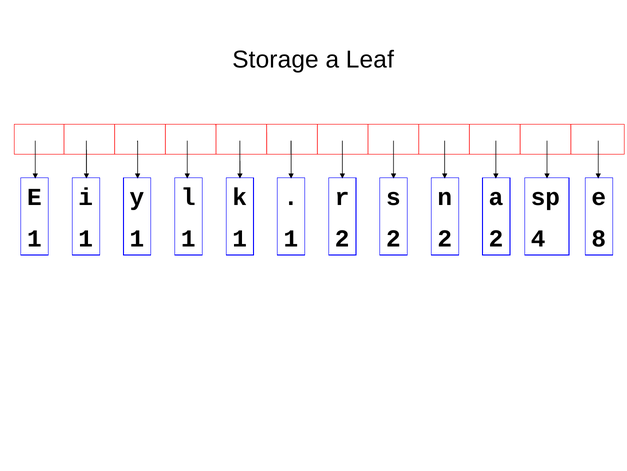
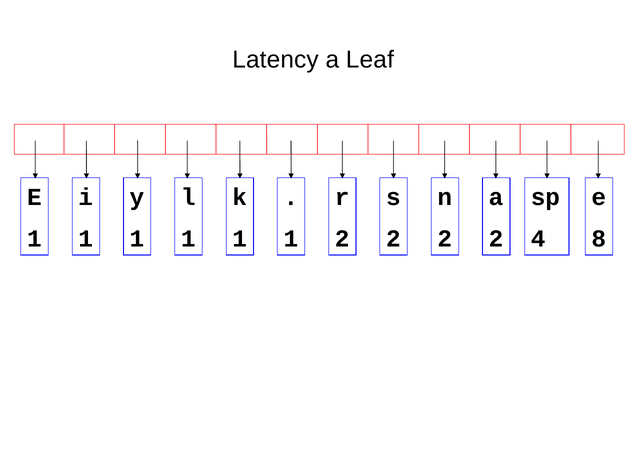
Storage: Storage -> Latency (275, 60)
